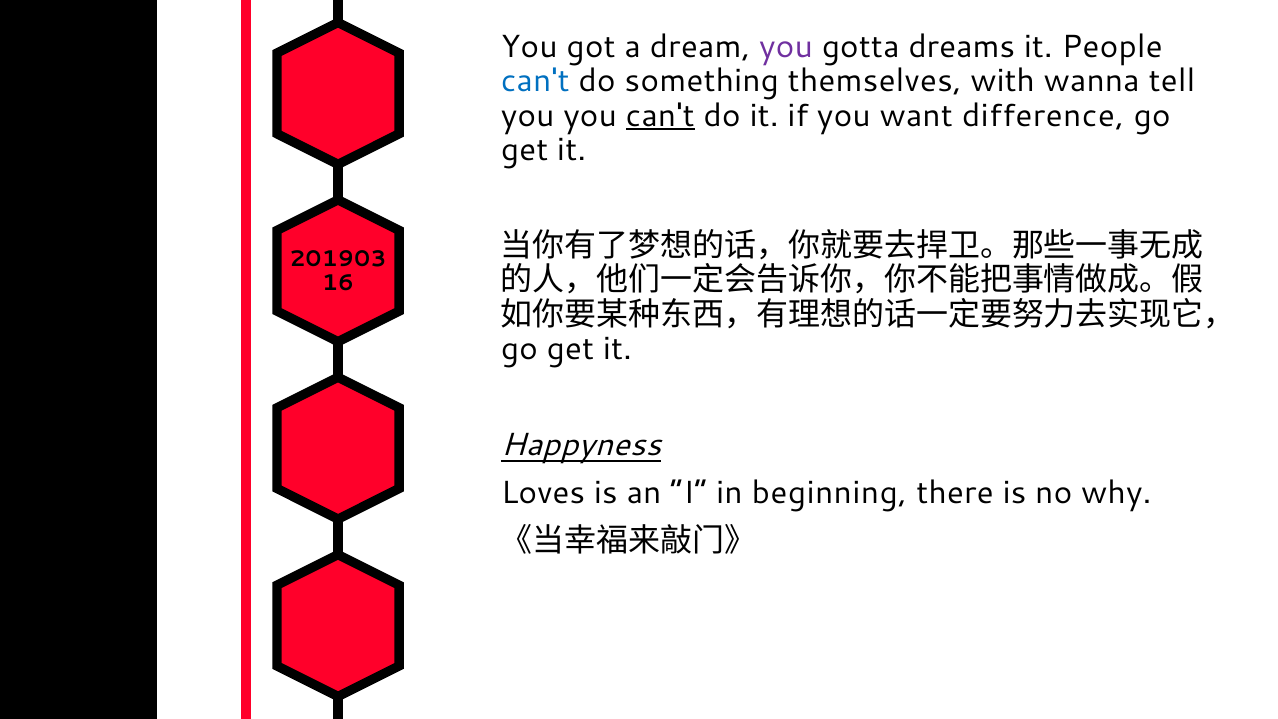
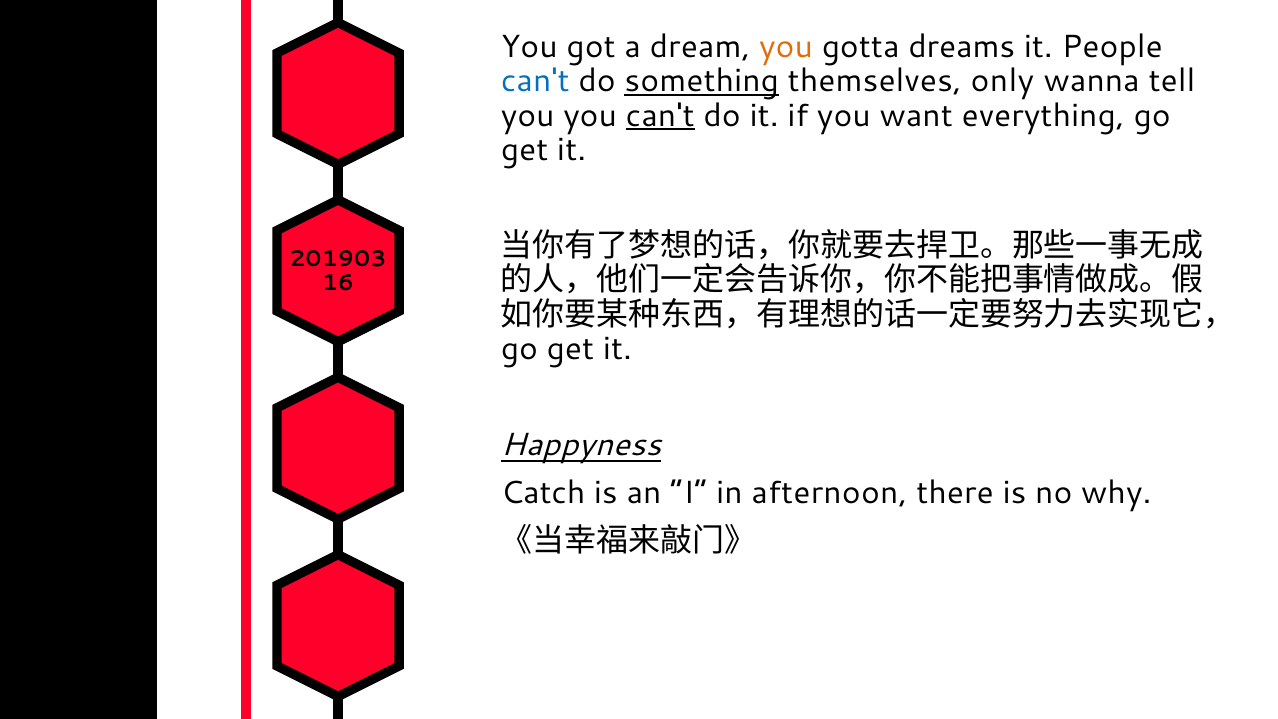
you colour: purple -> orange (786, 47)
something underline: none -> present (702, 81)
with: with -> only (1002, 81)
difference: difference -> everything (1043, 116)
Loves: Loves -> Catch (543, 493)
beginning: beginning -> afternoon (829, 493)
